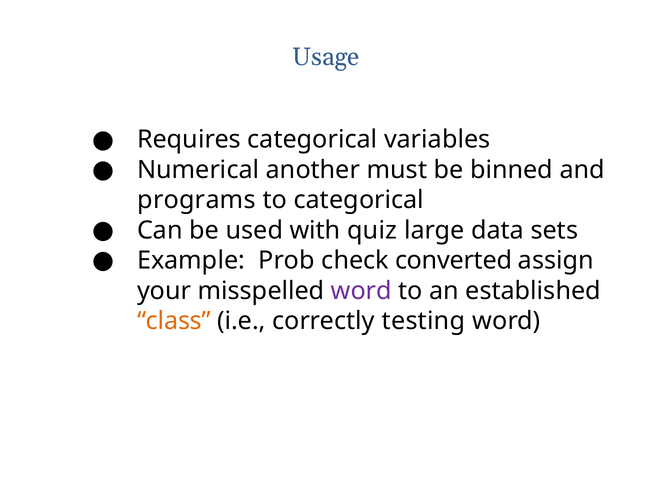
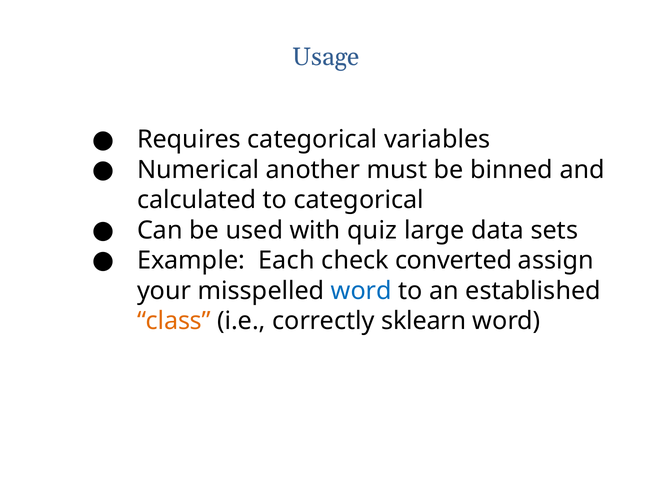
programs: programs -> calculated (197, 200)
Prob: Prob -> Each (286, 261)
word colour: purple -> blue (361, 291)
testing: testing -> sklearn (424, 321)
